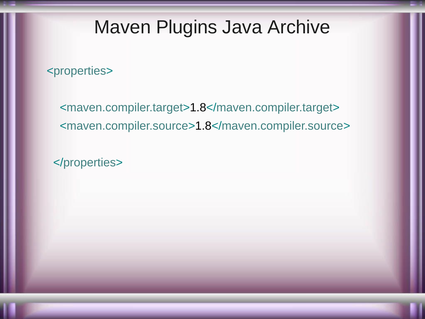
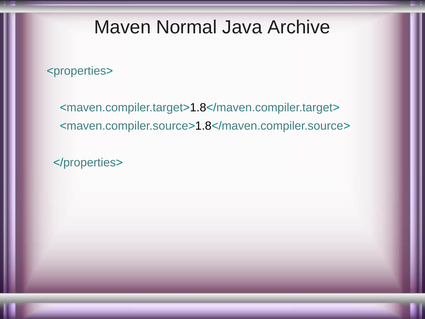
Plugins: Plugins -> Normal (187, 27)
